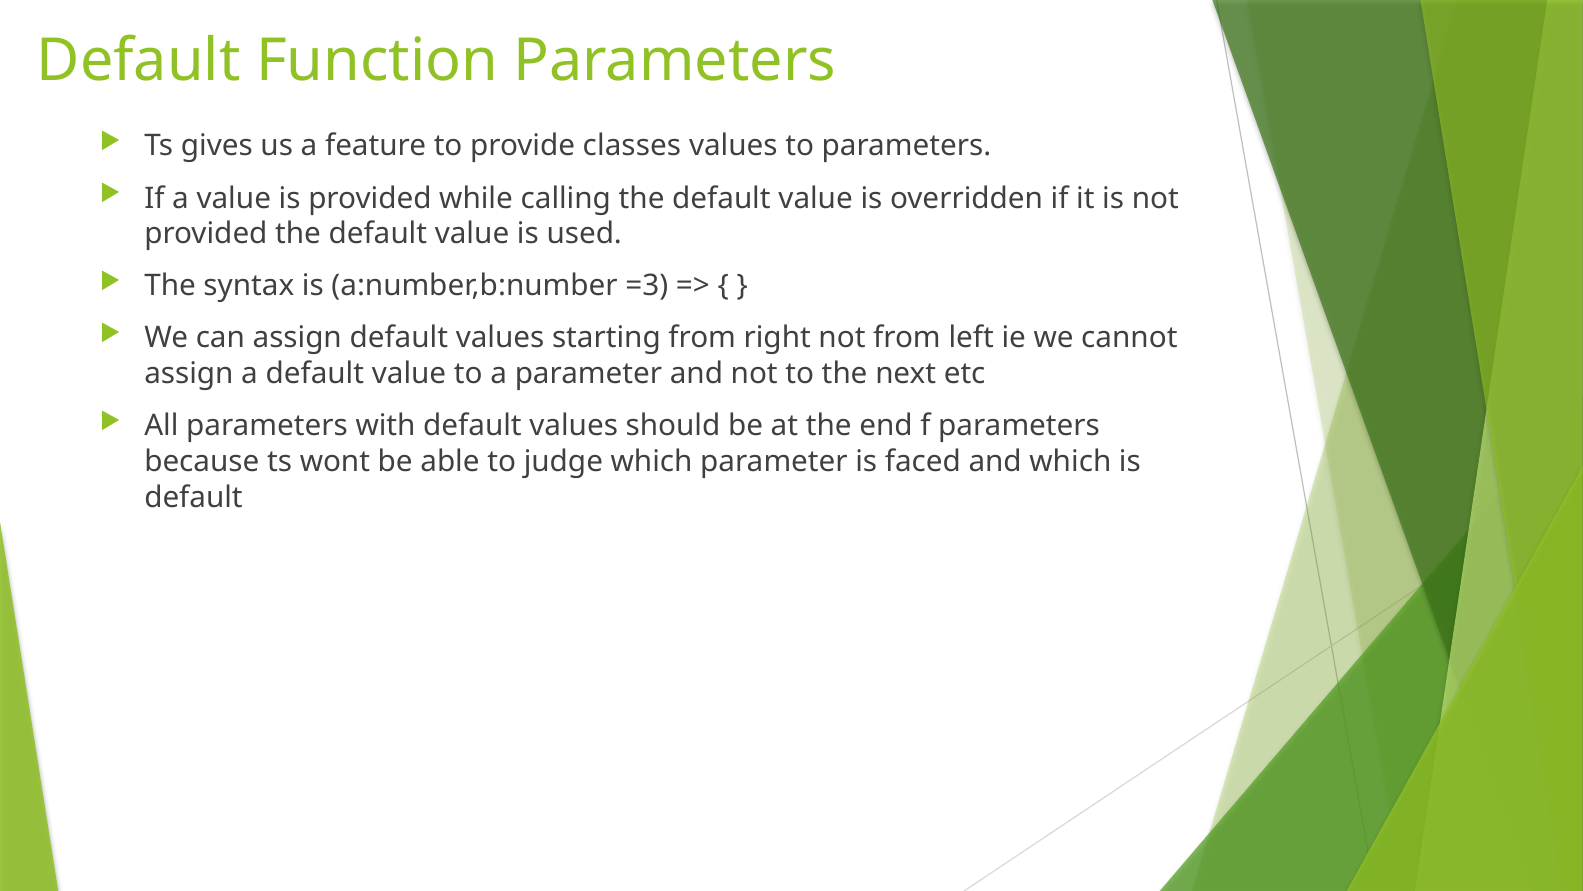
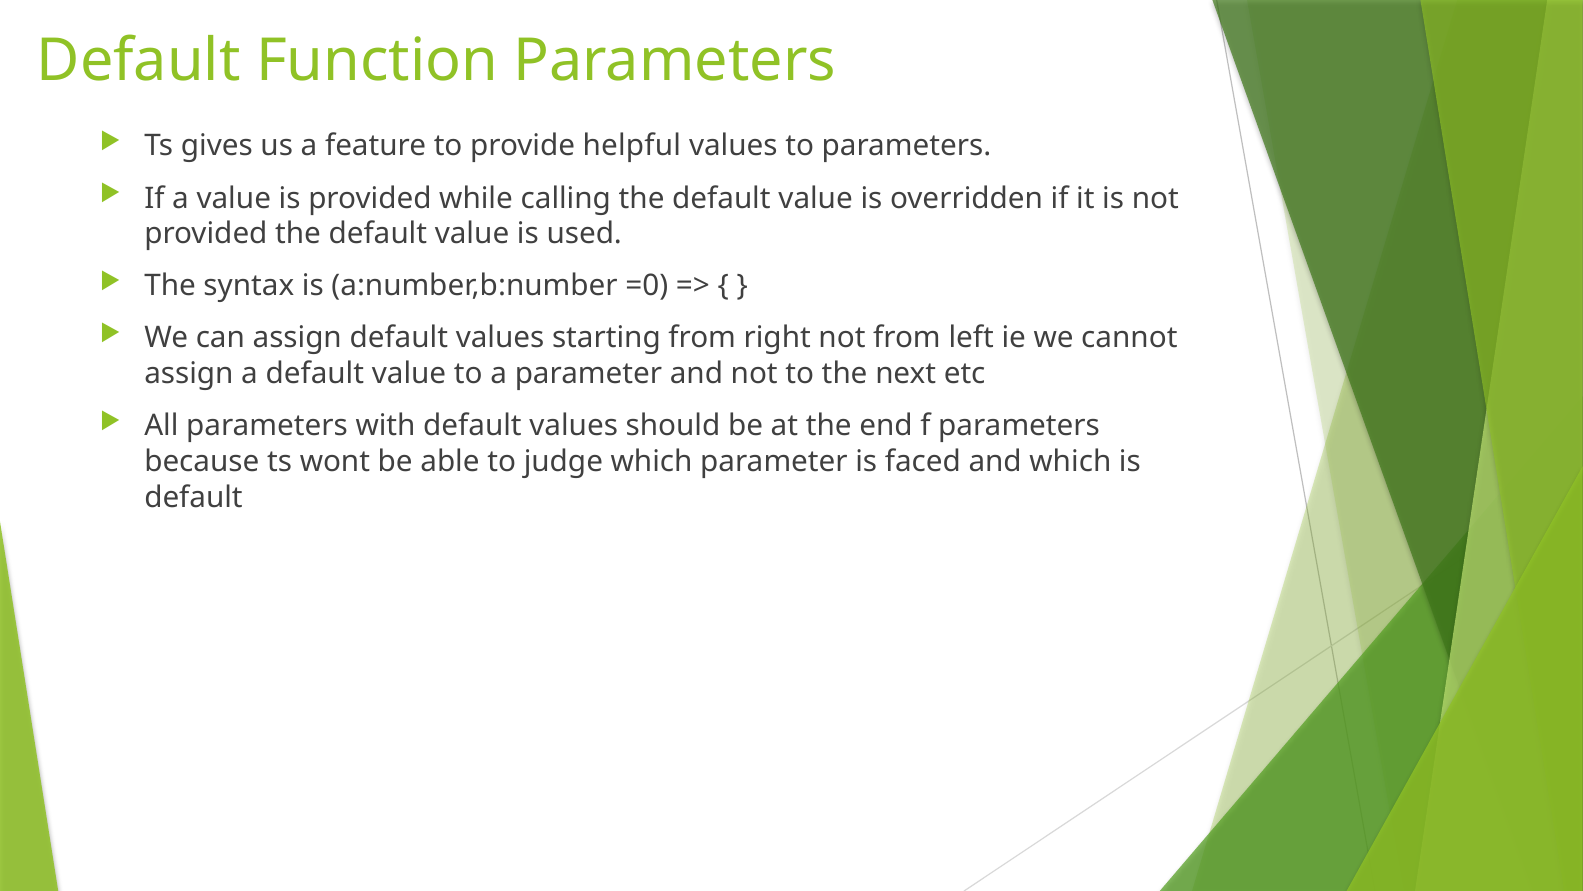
classes: classes -> helpful (632, 146)
=3: =3 -> =0 (647, 286)
